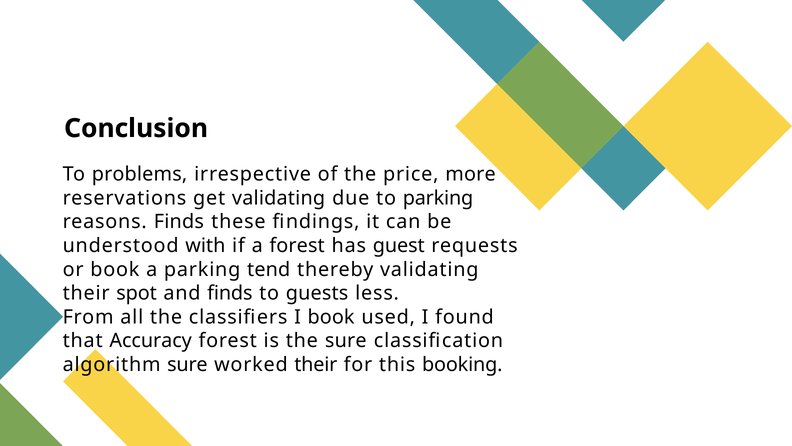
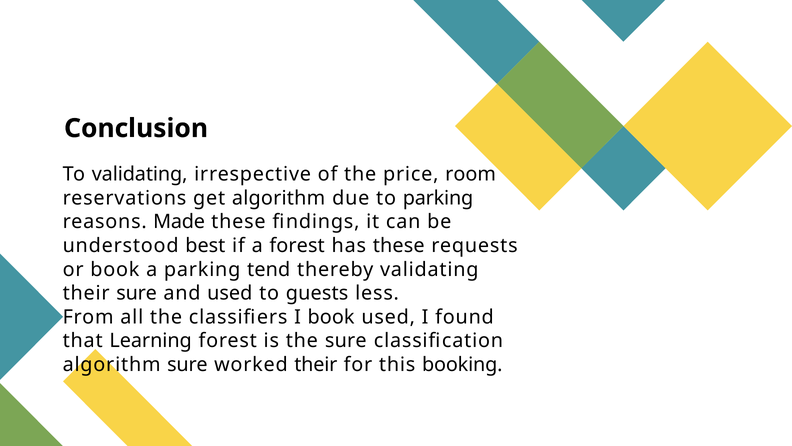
problems: problems -> validating (140, 174)
more: more -> room (471, 174)
get validating: validating -> algorithm (279, 198)
Finds: Finds -> Made (179, 222)
with: with -> best (205, 245)
has guest: guest -> these (399, 245)
their spot: spot -> sure (137, 293)
and finds: finds -> used (230, 293)
Accuracy: Accuracy -> Learning (151, 340)
